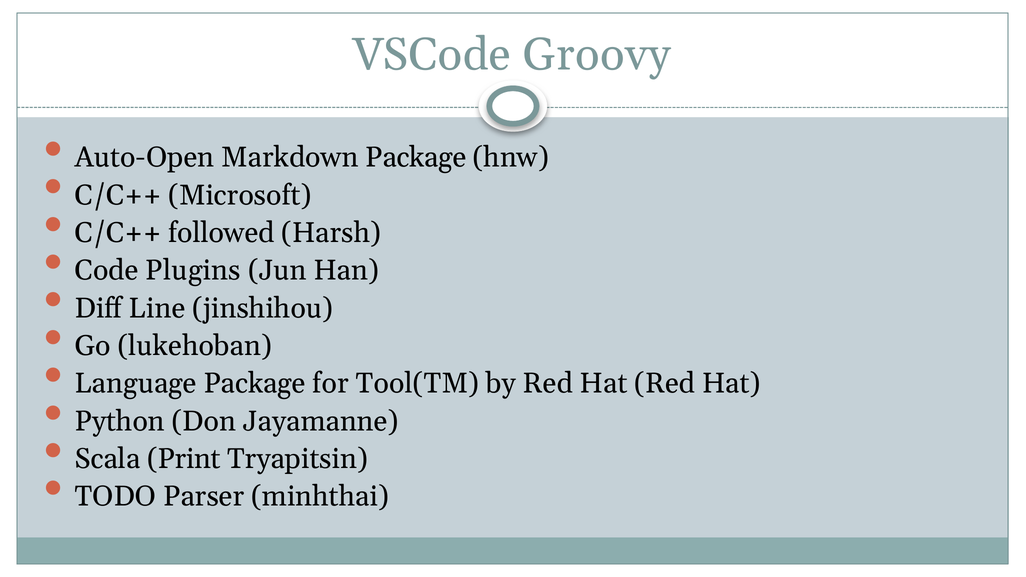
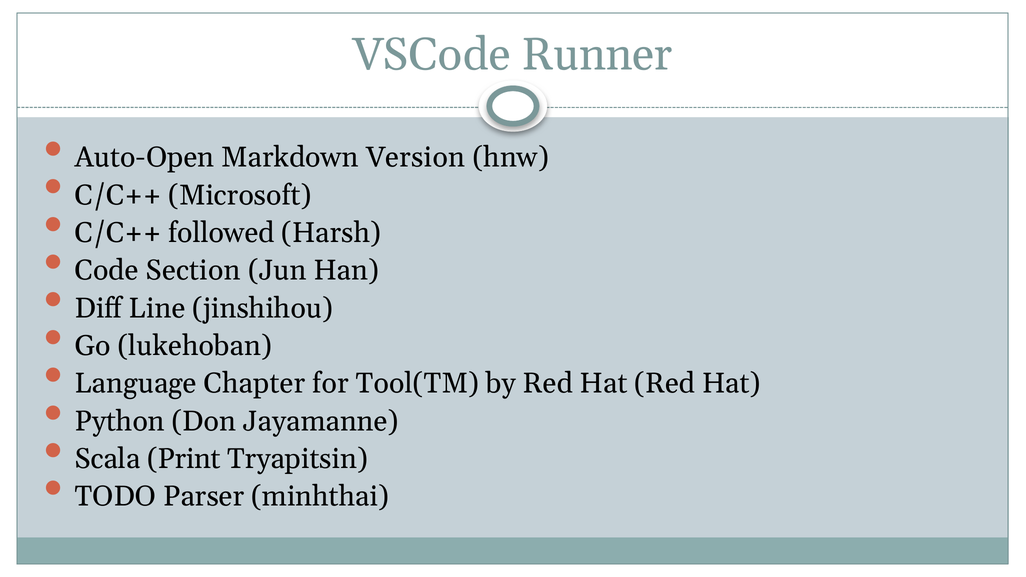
Groovy: Groovy -> Runner (597, 55)
Markdown Package: Package -> Version (416, 157)
Plugins: Plugins -> Section (193, 271)
Language Package: Package -> Chapter (255, 384)
